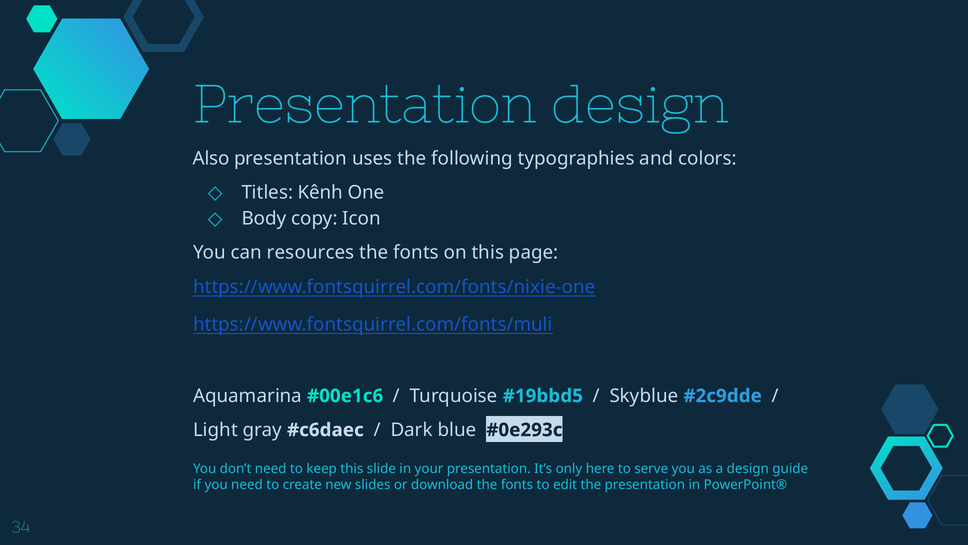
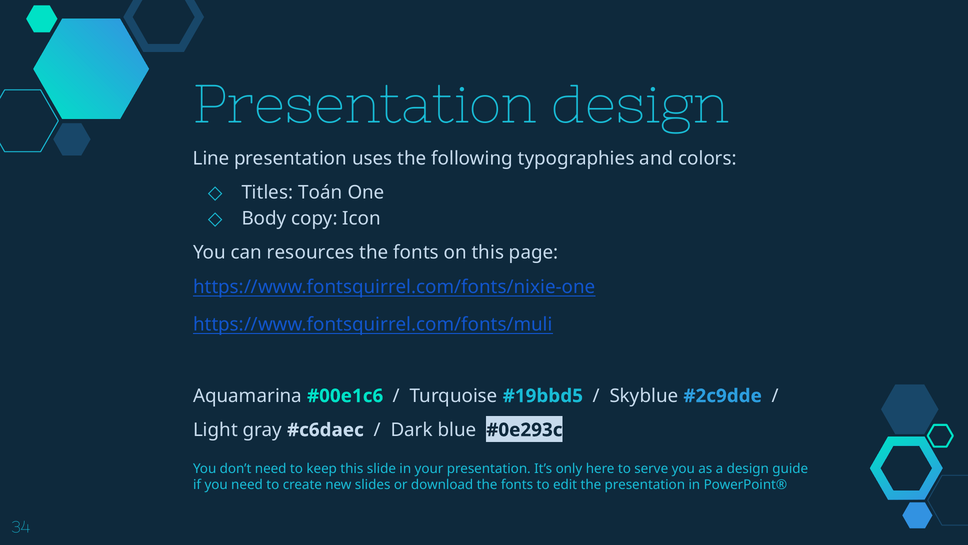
Also: Also -> Line (211, 158)
Kênh: Kênh -> Toán (320, 192)
